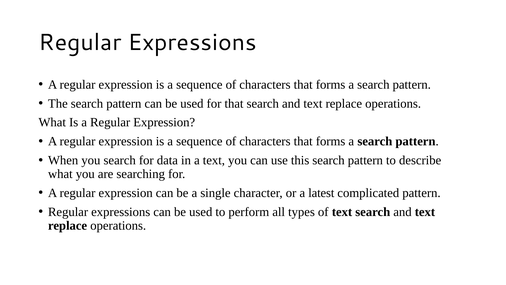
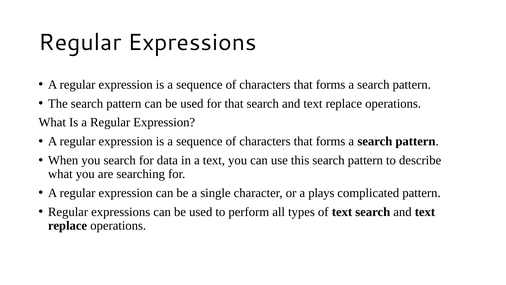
latest: latest -> plays (321, 193)
